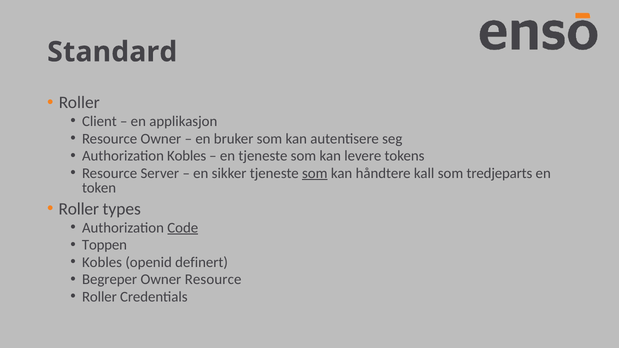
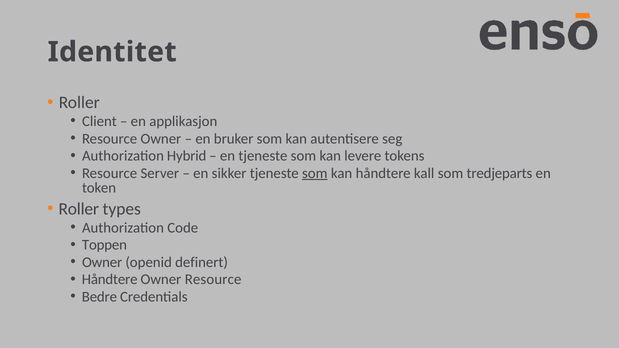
Standard: Standard -> Identitet (112, 52)
Authorization Kobles: Kobles -> Hybrid (187, 156)
Code underline: present -> none (183, 228)
Kobles: Kobles -> Owner (102, 262)
Begreper: Begreper -> Håndtere (110, 280)
Roller: Roller -> Bedre (99, 297)
